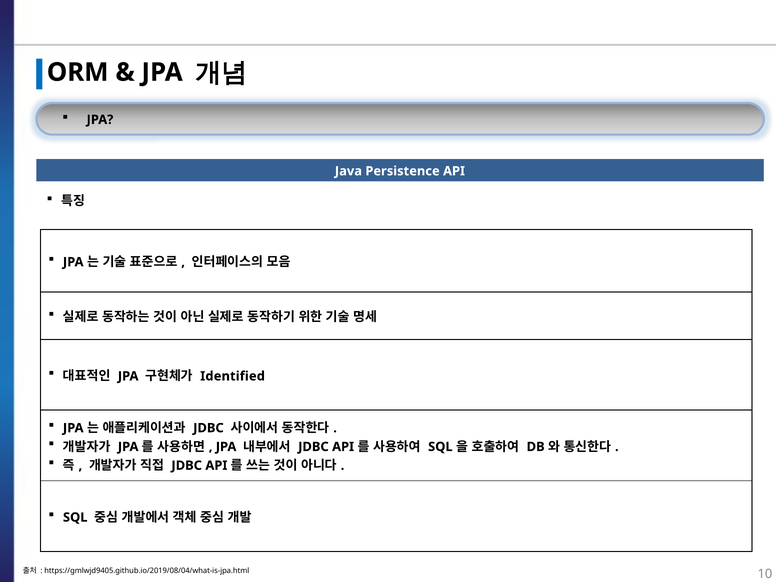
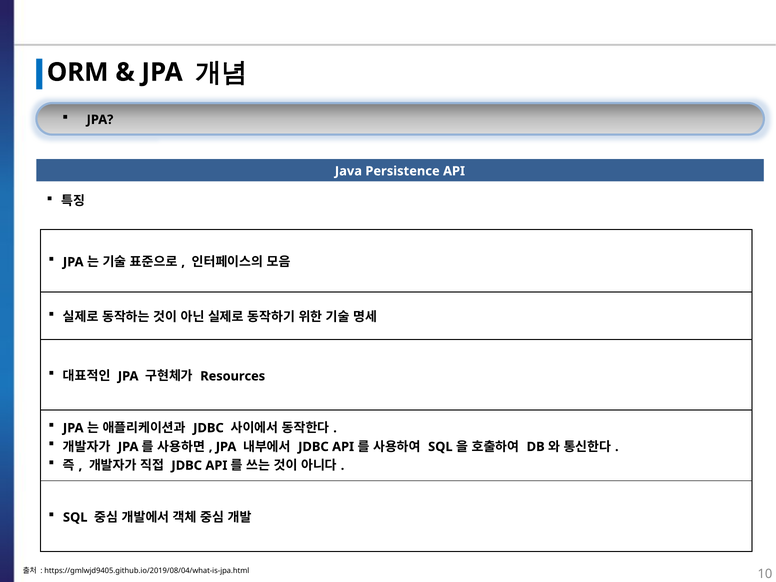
Identified: Identified -> Resources (233, 376)
